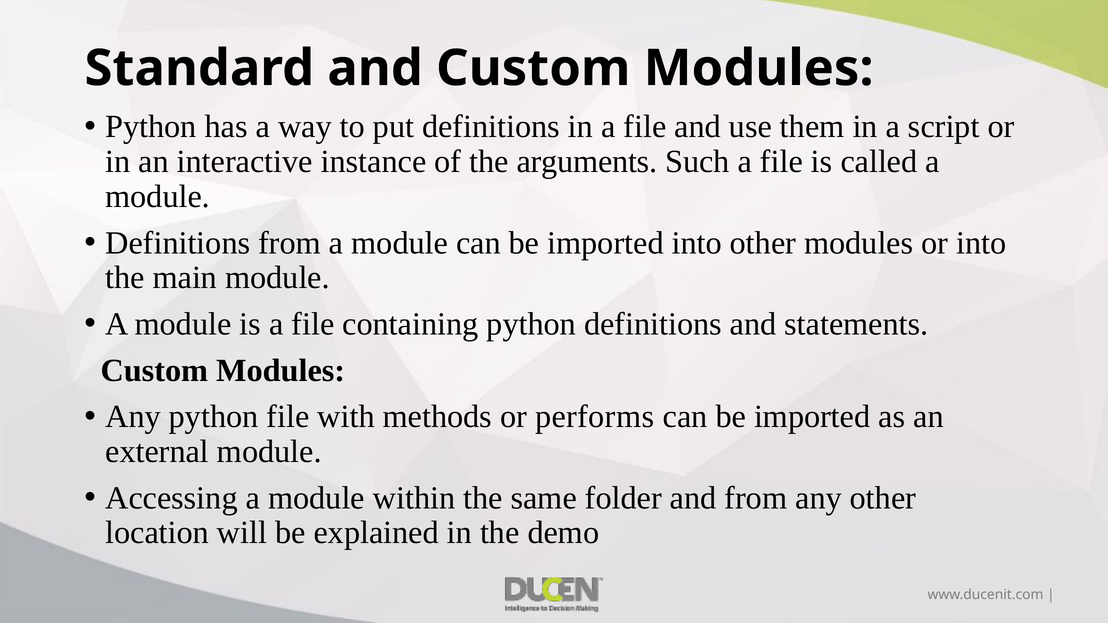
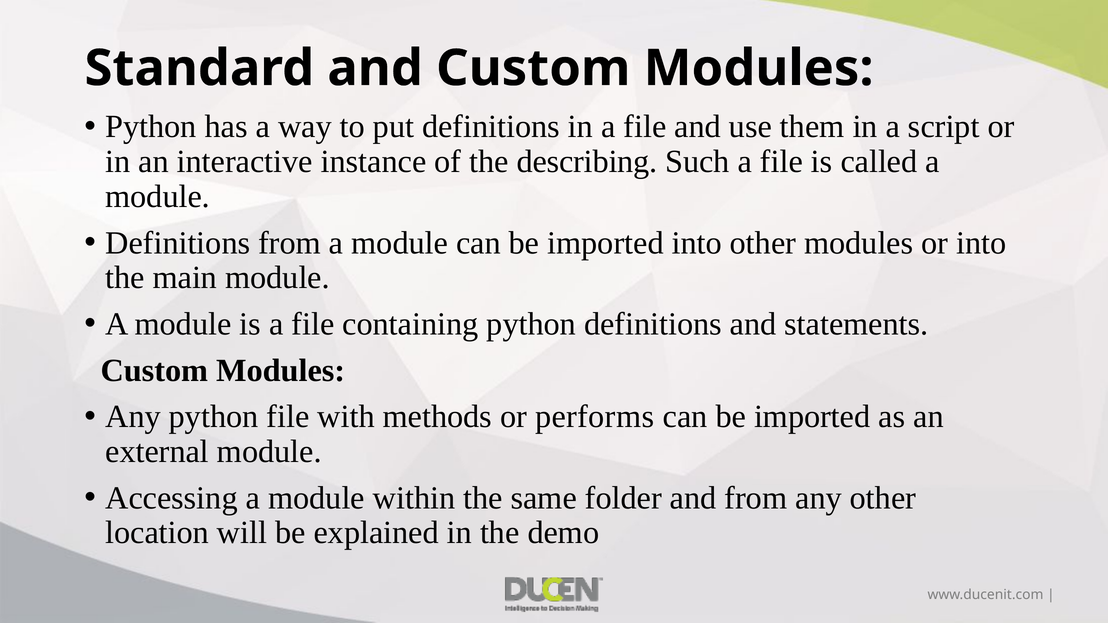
arguments: arguments -> describing (587, 162)
